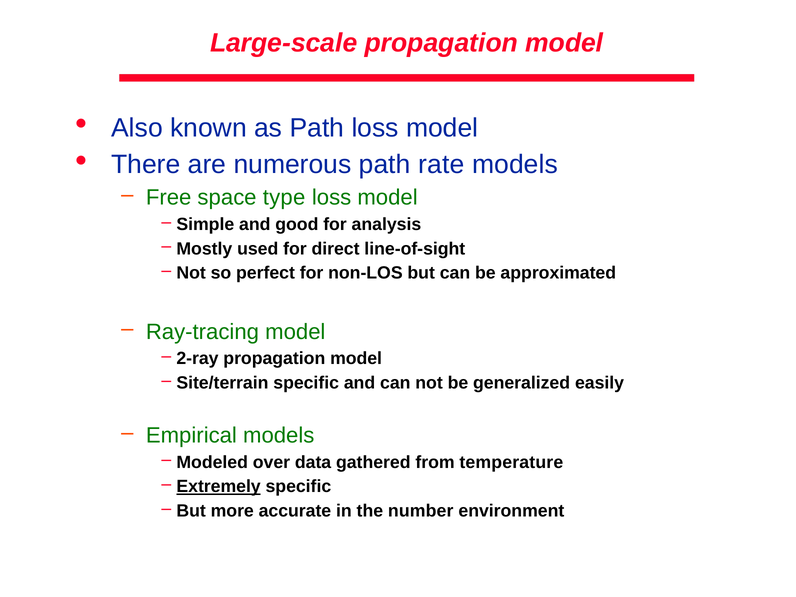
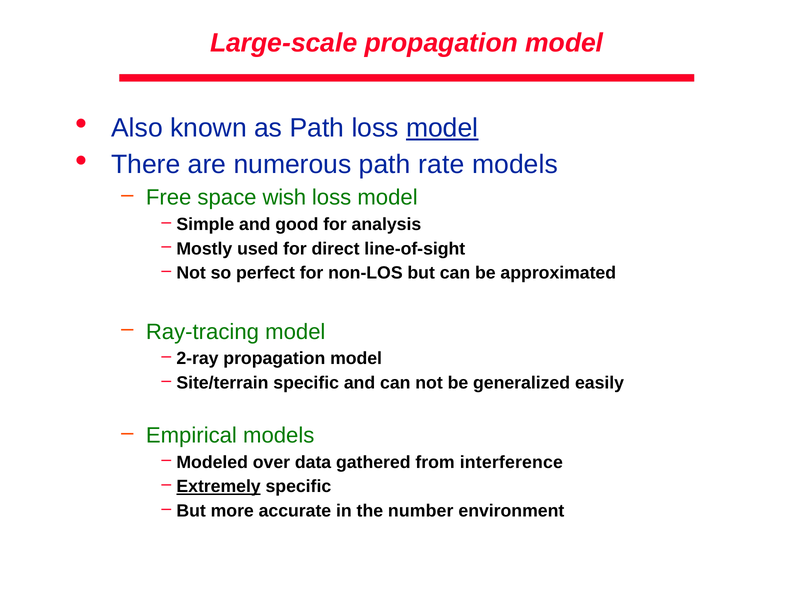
model underline: none -> present (442, 128)
type: type -> wish (284, 198)
temperature: temperature -> interference (511, 462)
